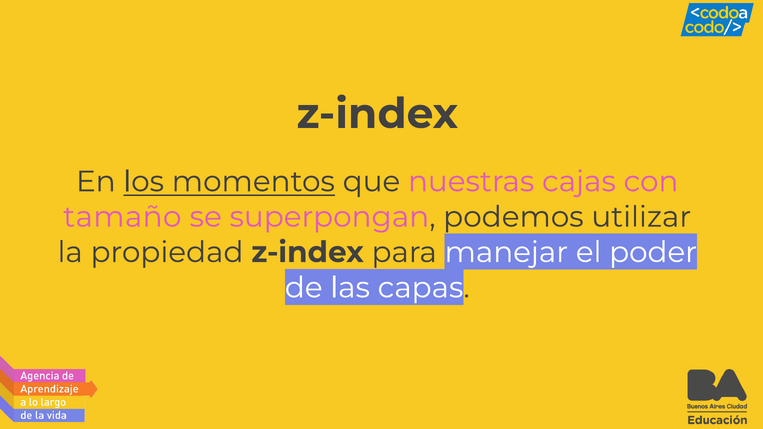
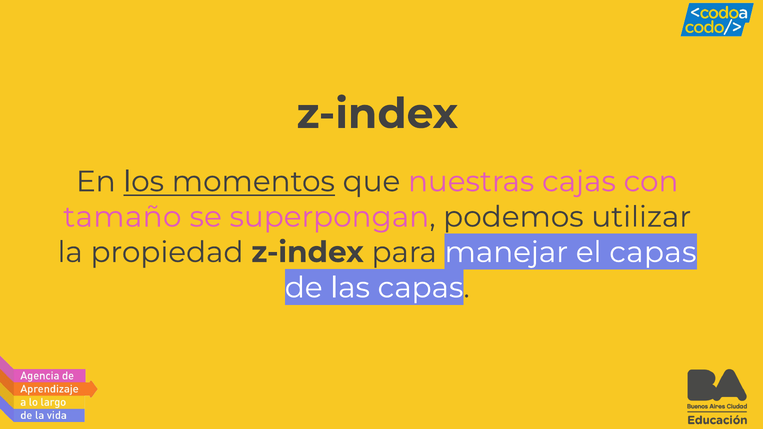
el poder: poder -> capas (653, 252)
